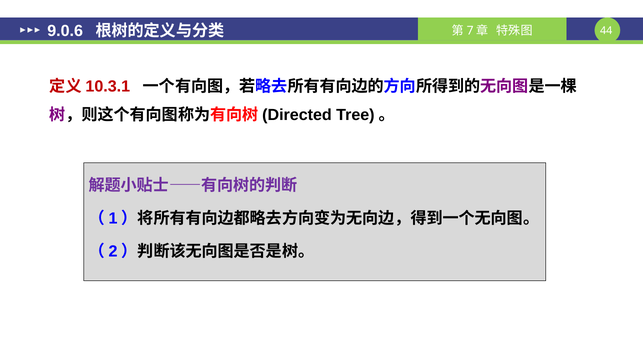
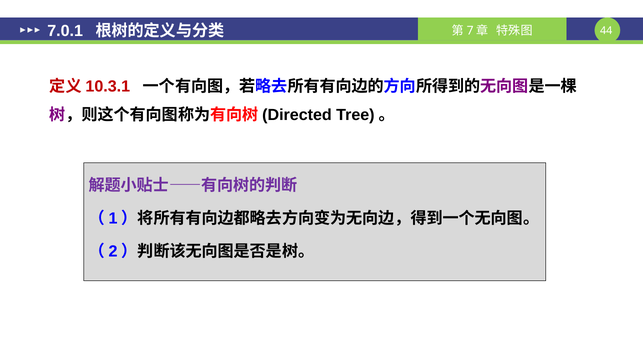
9.0.6: 9.0.6 -> 7.0.1 (65, 31)
